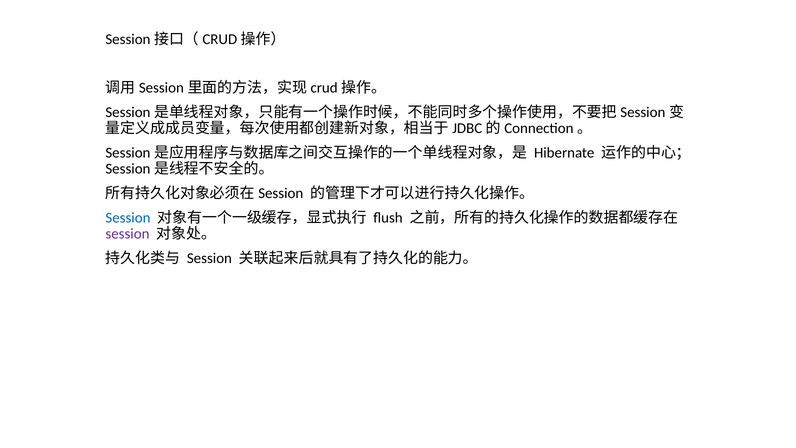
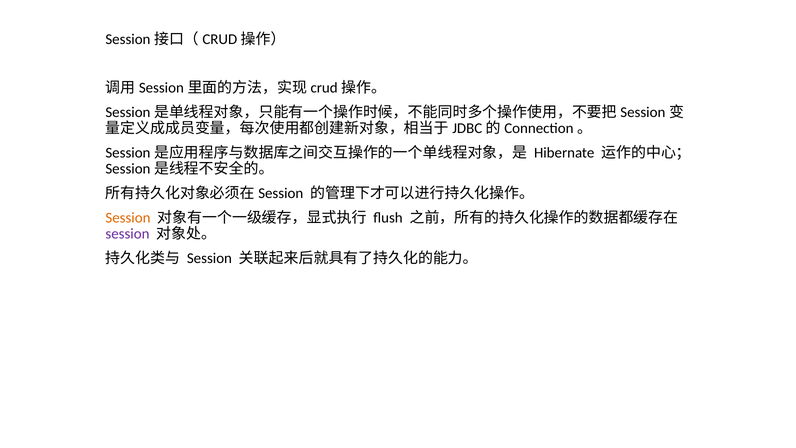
Session colour: blue -> orange (128, 218)
